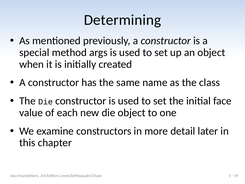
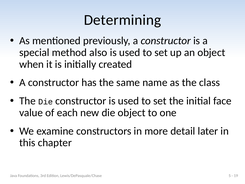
args: args -> also (98, 52)
